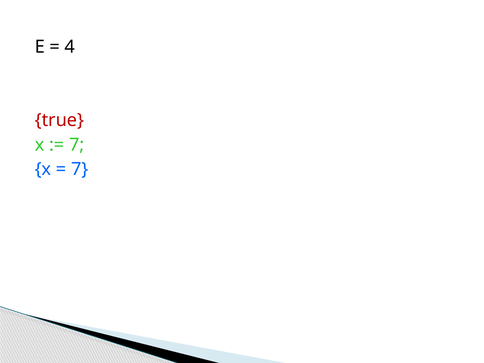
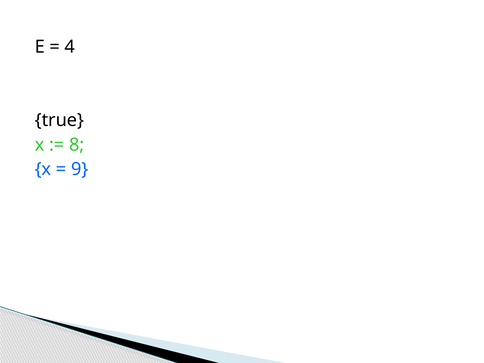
true colour: red -> black (59, 120)
7: 7 -> 8 (77, 145)
7: 7 -> 9 (80, 169)
